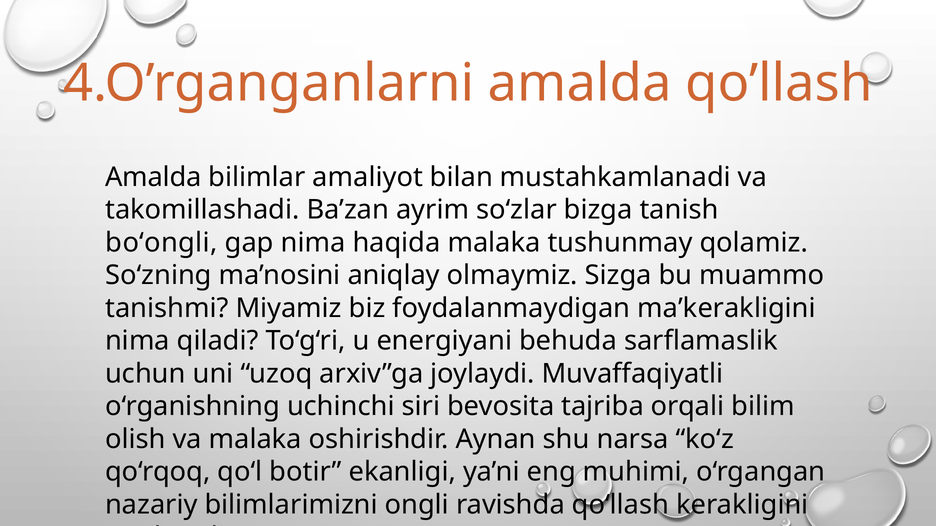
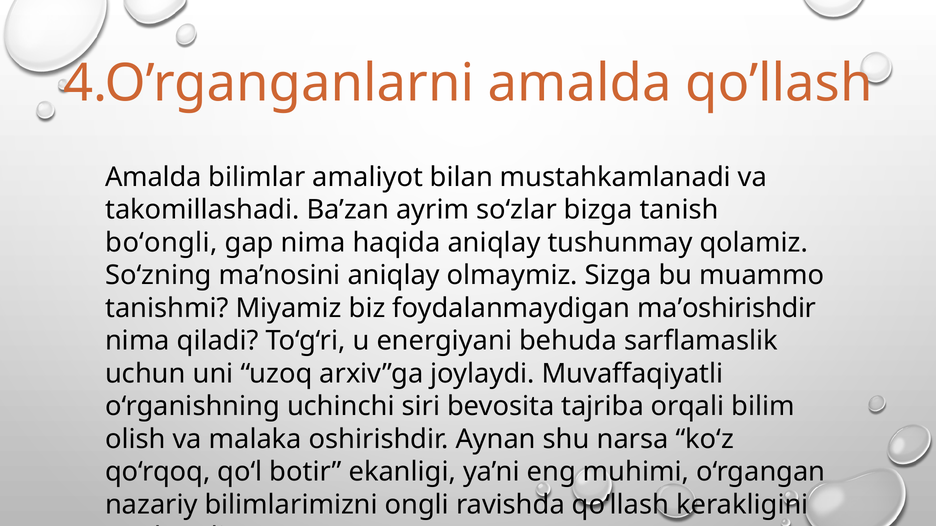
haqida malaka: malaka -> aniqlay (494, 243)
ma’kerakligini: ma’kerakligini -> ma’oshirishdir (727, 308)
